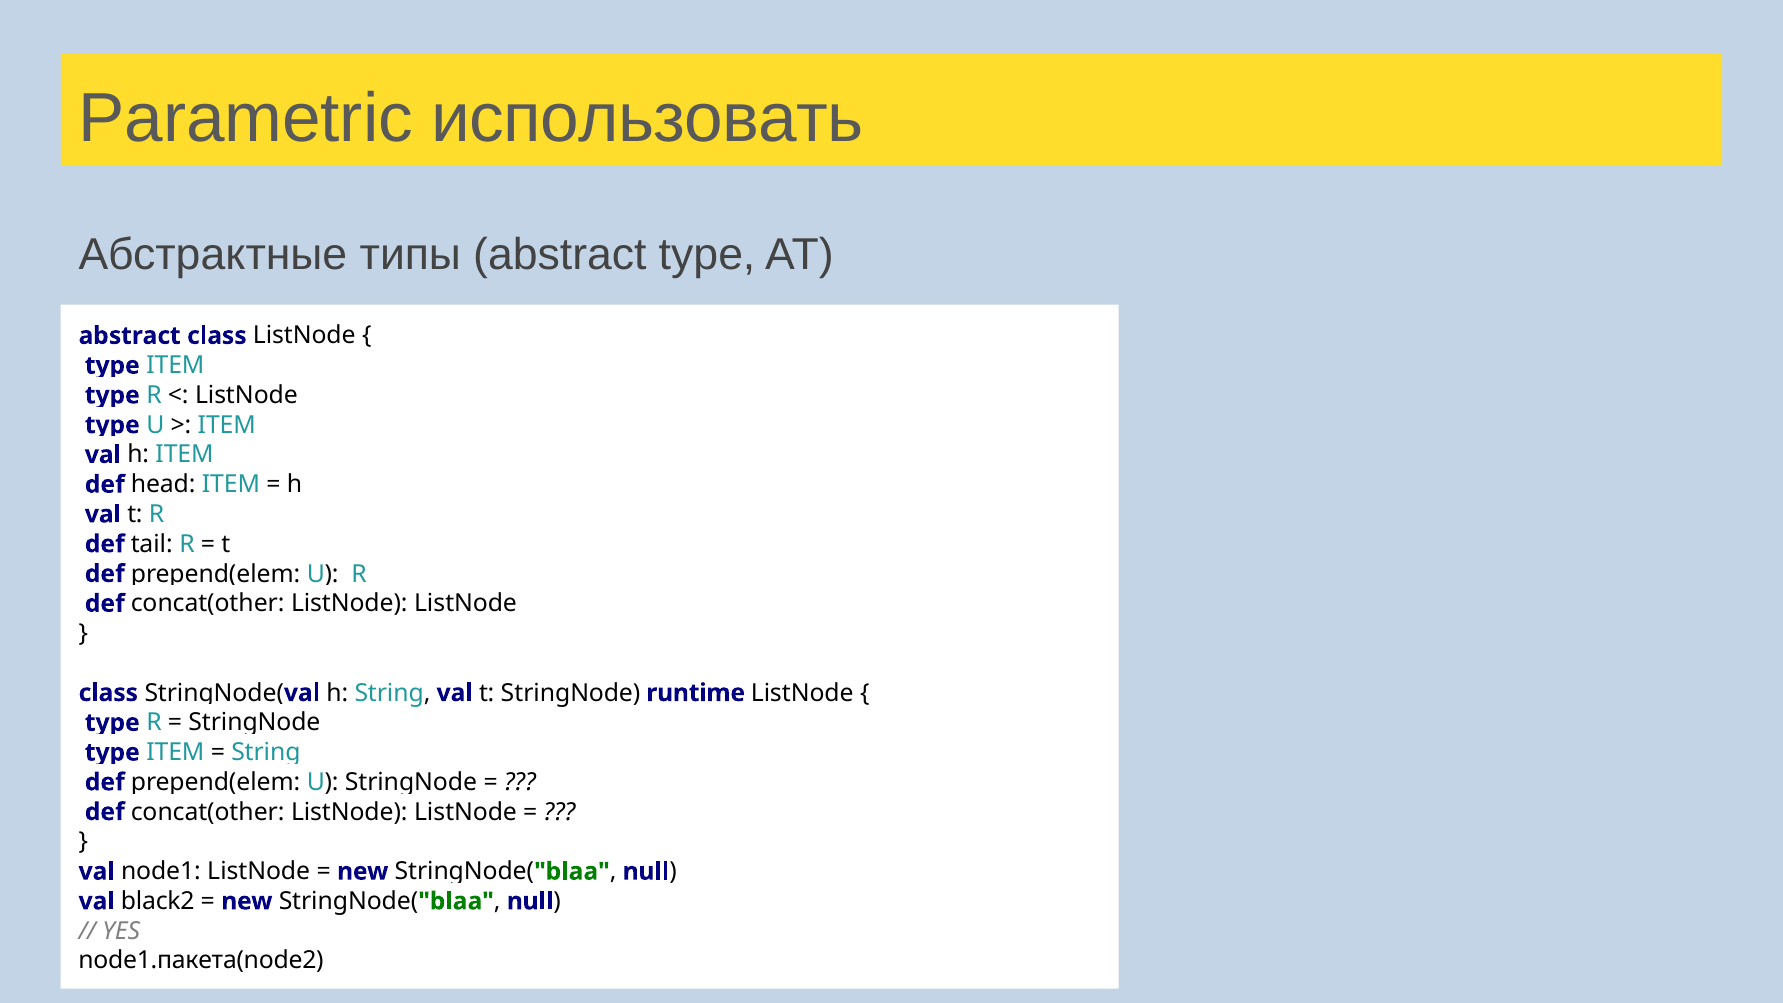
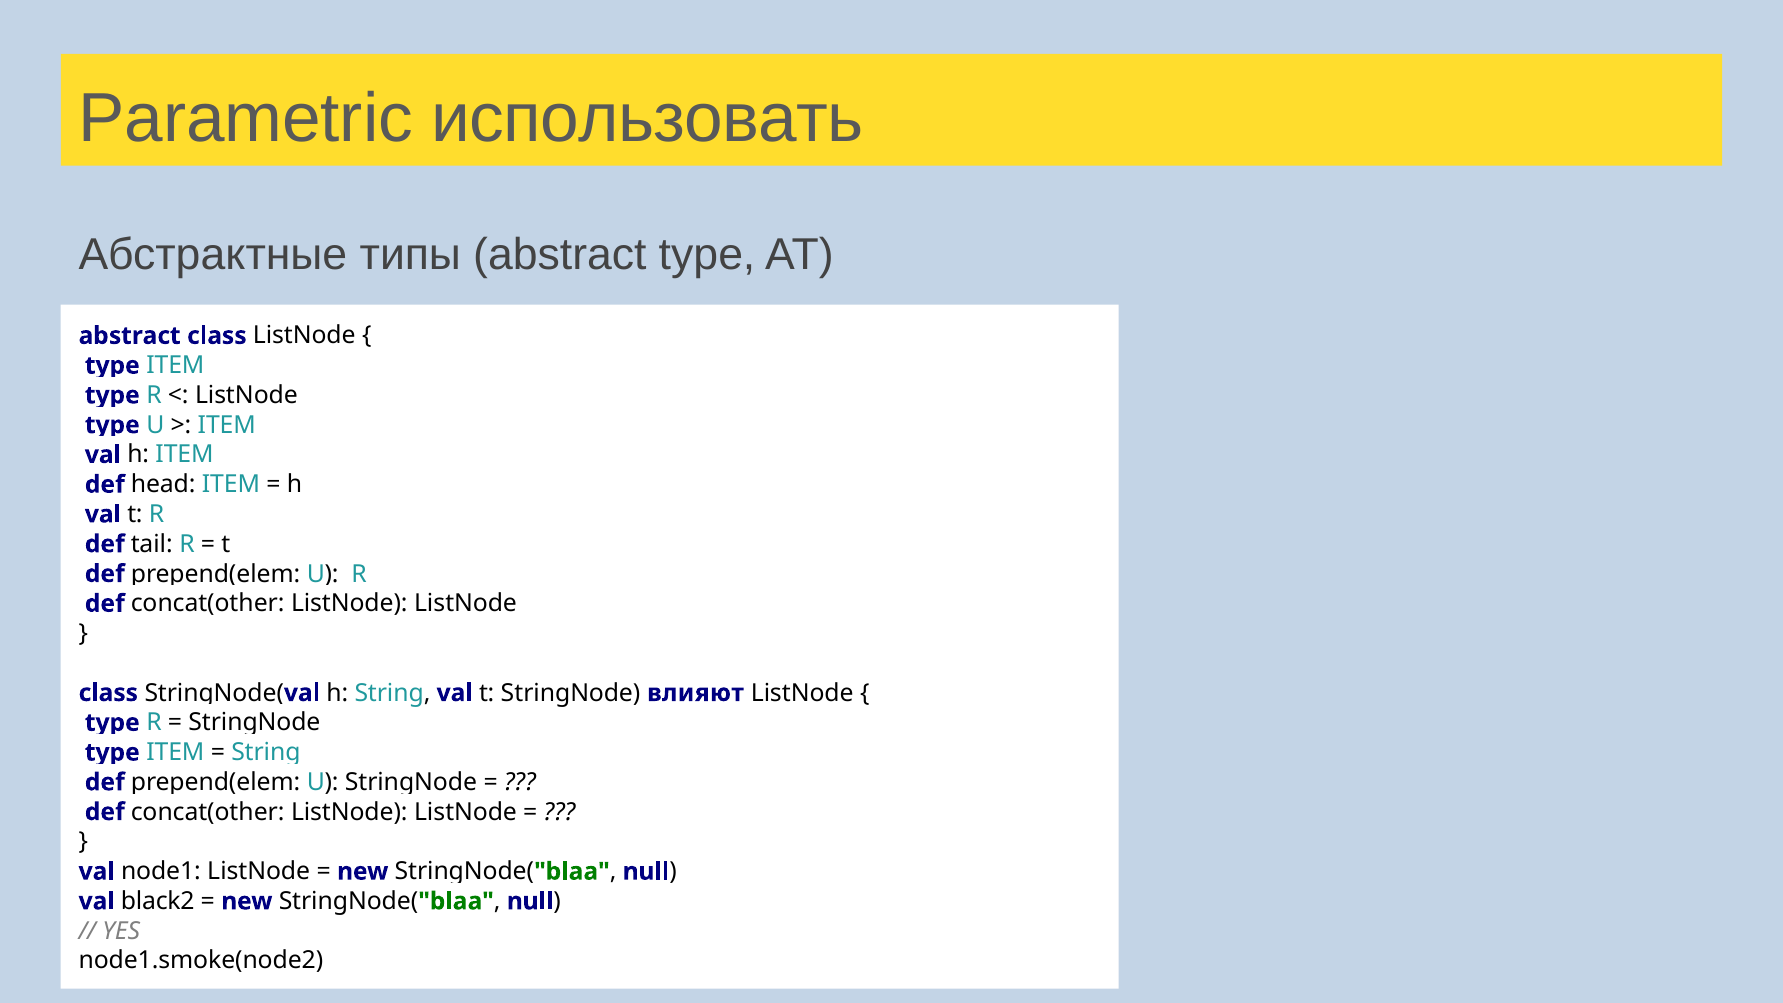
runtime: runtime -> влияют (695, 693)
node1.пакета(node2: node1.пакета(node2 -> node1.smoke(node2 (201, 961)
